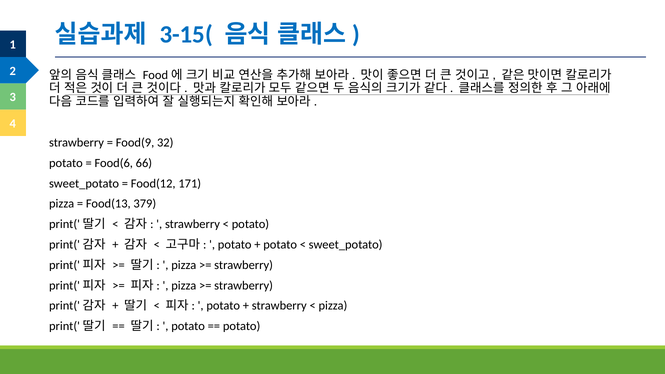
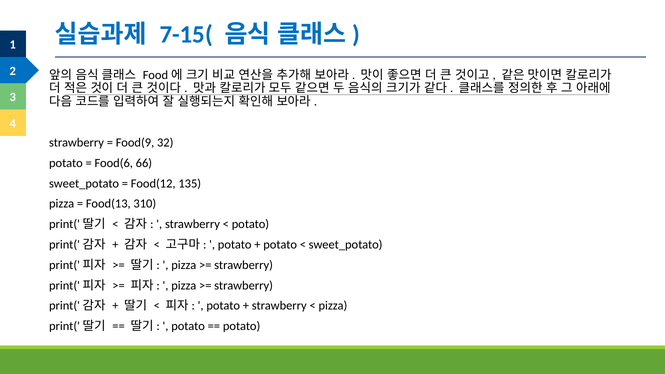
3-15(: 3-15( -> 7-15( (186, 34)
171: 171 -> 135 (190, 183)
379: 379 -> 310 (145, 204)
